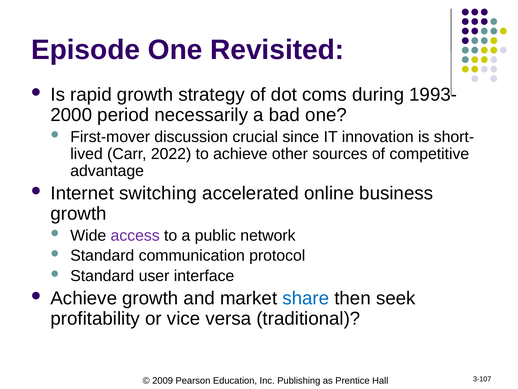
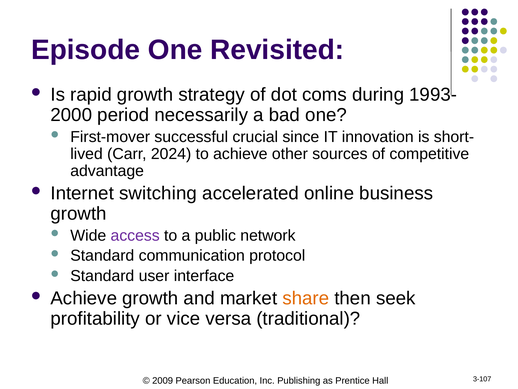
discussion: discussion -> successful (191, 137)
2022: 2022 -> 2024 (171, 154)
share colour: blue -> orange (306, 298)
